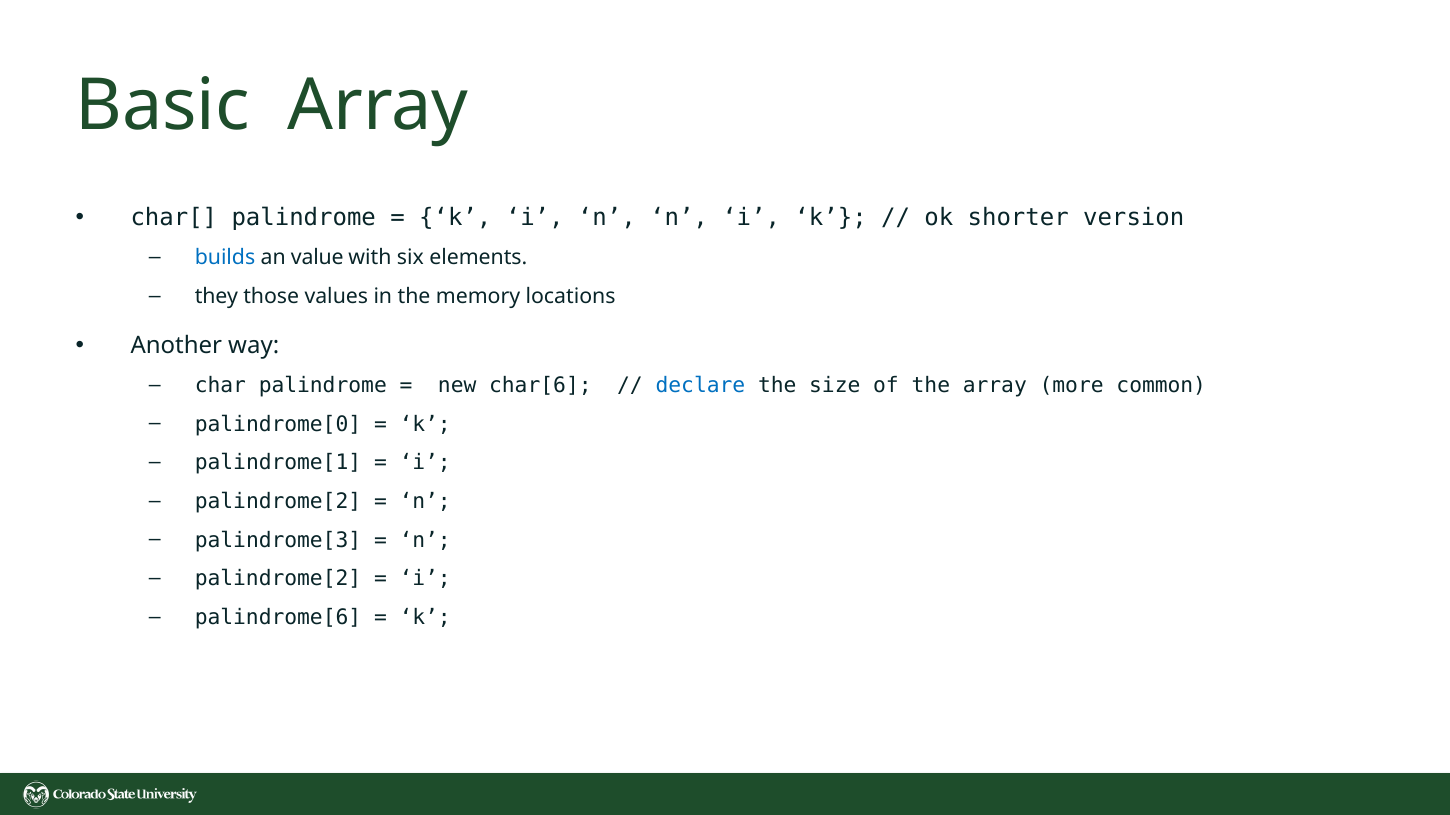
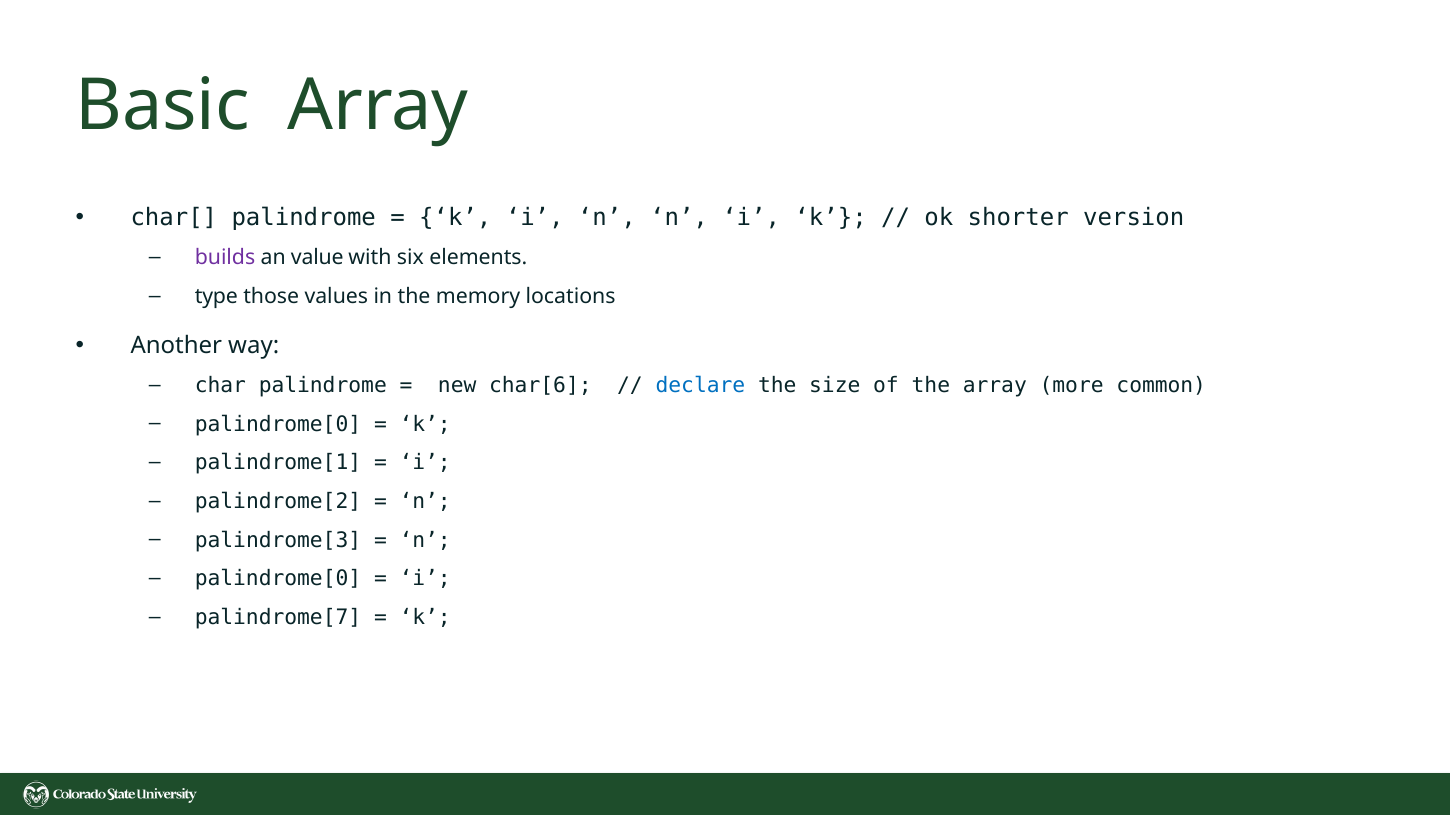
builds colour: blue -> purple (225, 258)
they: they -> type (216, 297)
palindrome[2: palindrome[2 -> palindrome[0 (278, 579)
palindrome[6: palindrome[6 -> palindrome[7 (278, 618)
